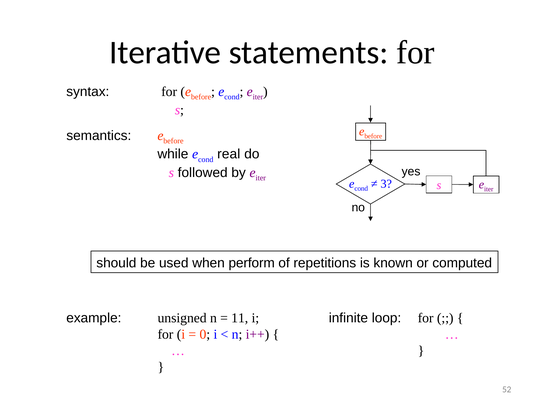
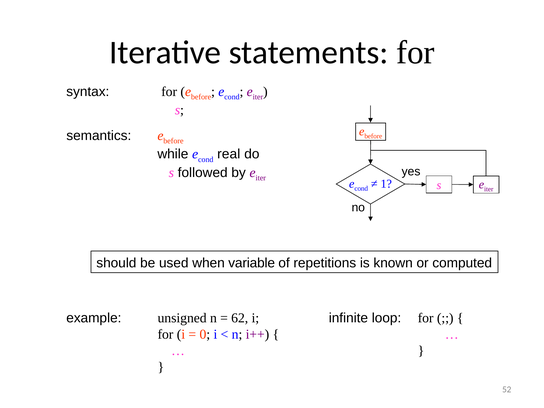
3: 3 -> 1 (386, 184)
perform: perform -> variable (252, 263)
11: 11 -> 62 (240, 318)
